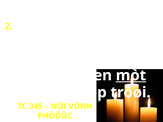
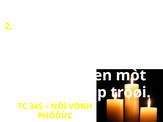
mòt underline: present -> none (131, 76)
